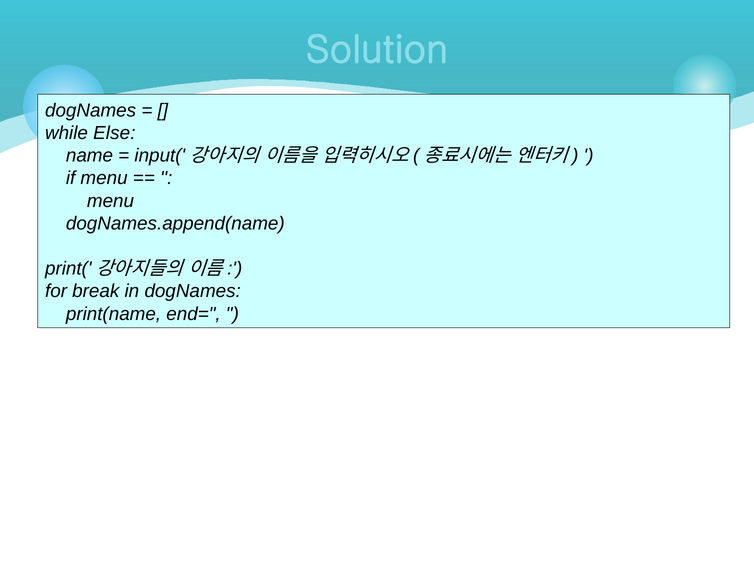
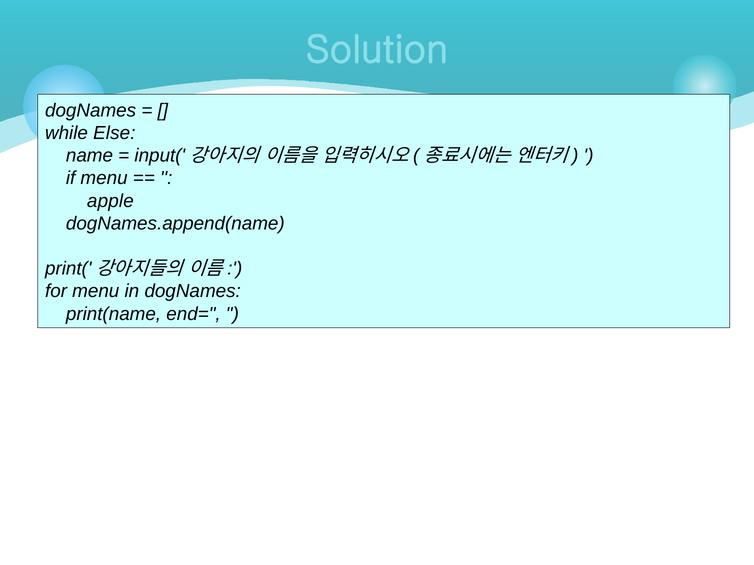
menu: menu -> apple (110, 201)
for break: break -> menu (96, 292)
